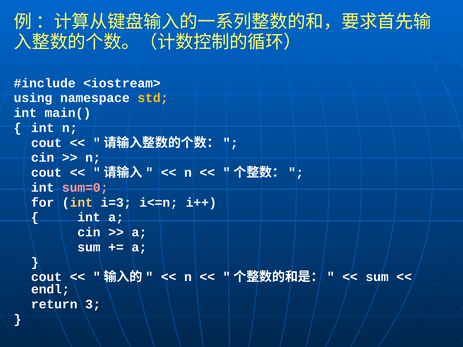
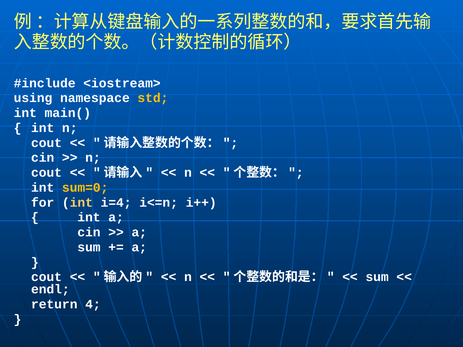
sum=0 colour: pink -> yellow (85, 188)
i=3: i=3 -> i=4 (116, 203)
3: 3 -> 4 (93, 305)
